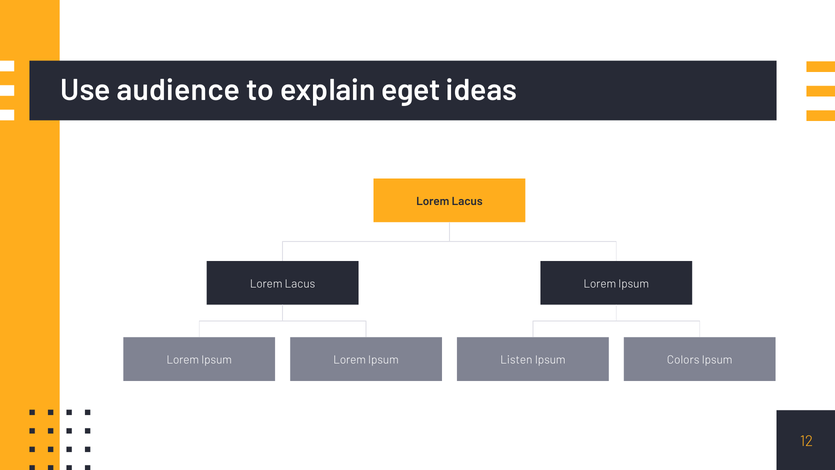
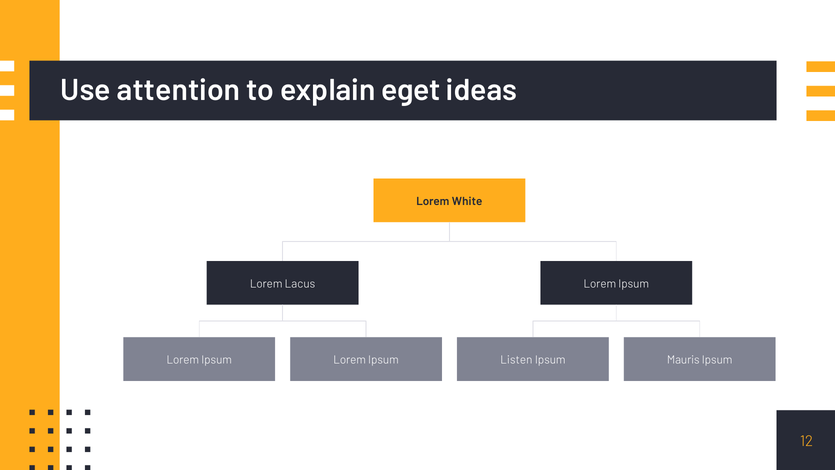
audience: audience -> attention (179, 90)
Lacus: Lacus -> White (467, 201)
Colors: Colors -> Mauris (683, 360)
